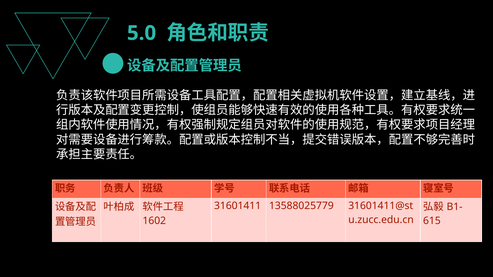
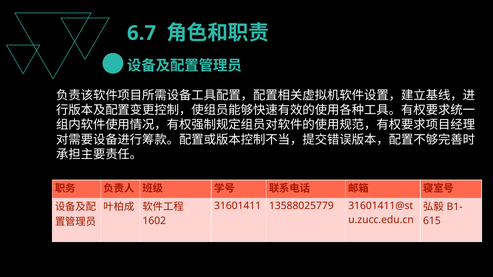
5.0: 5.0 -> 6.7 (142, 33)
